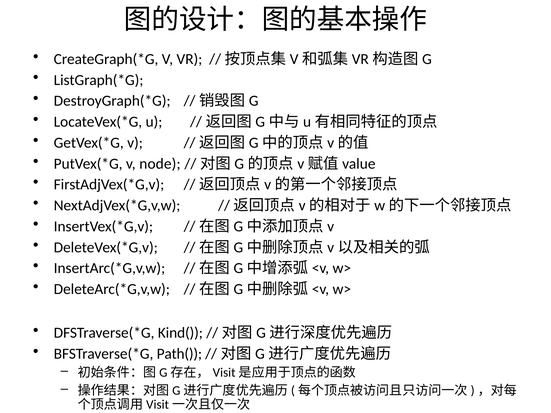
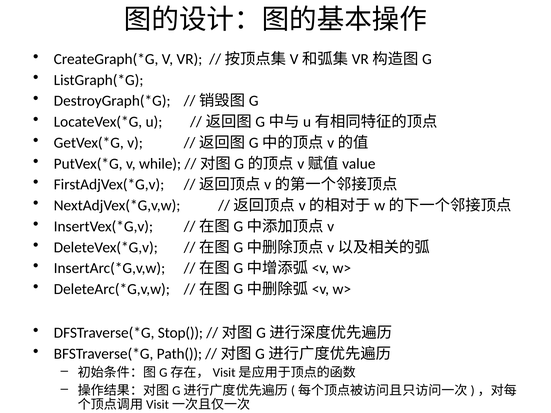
node: node -> while (160, 164)
Kind(: Kind( -> Stop( (180, 333)
